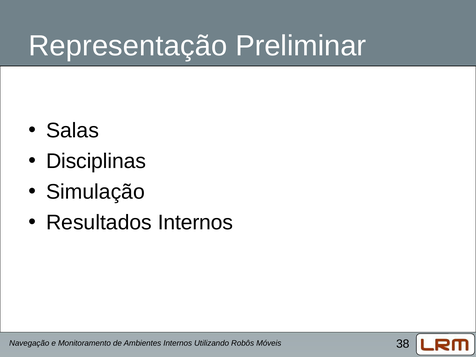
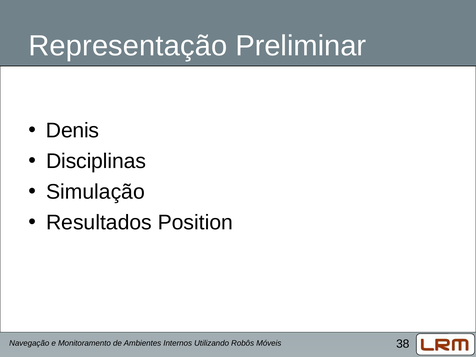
Salas: Salas -> Denis (73, 131)
Resultados Internos: Internos -> Position (195, 223)
